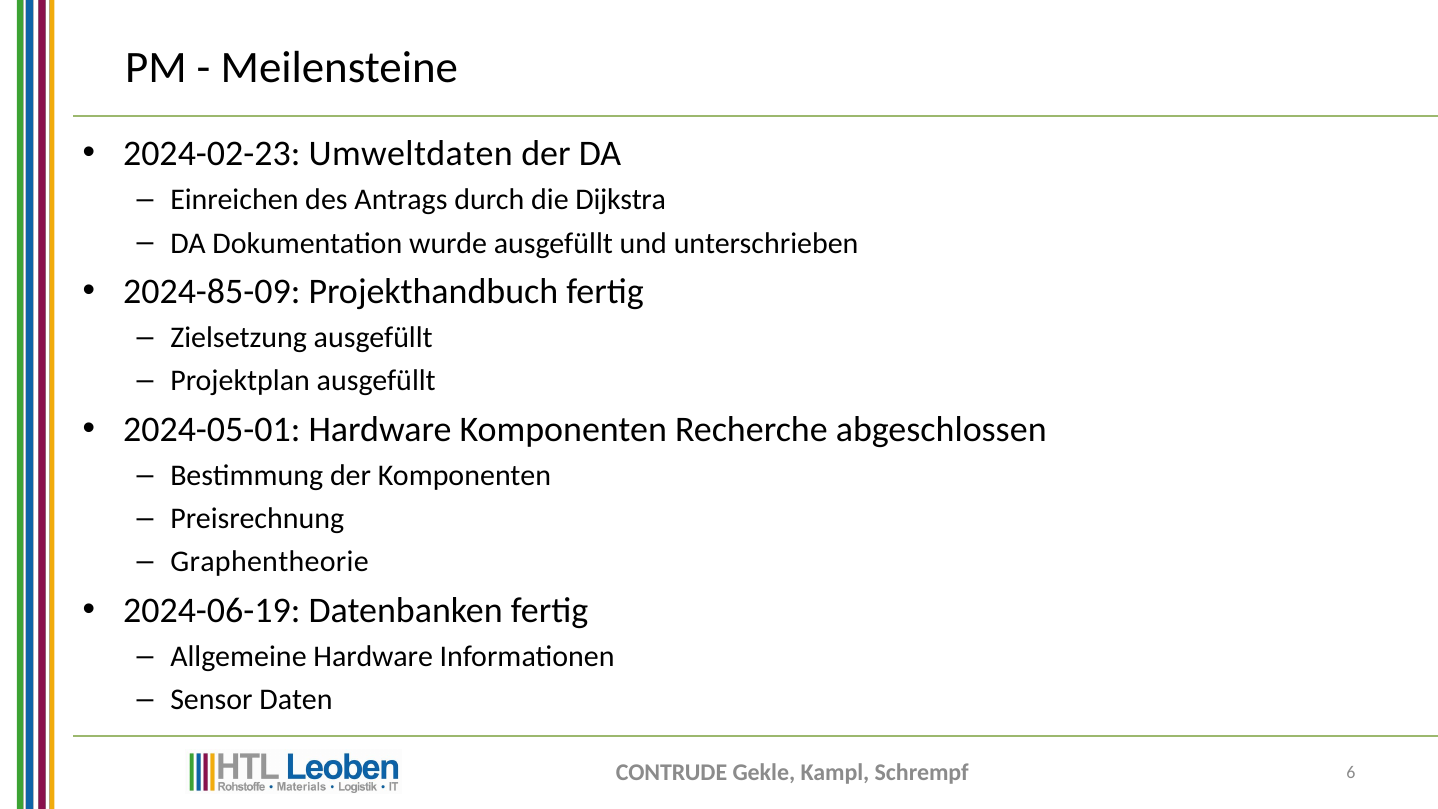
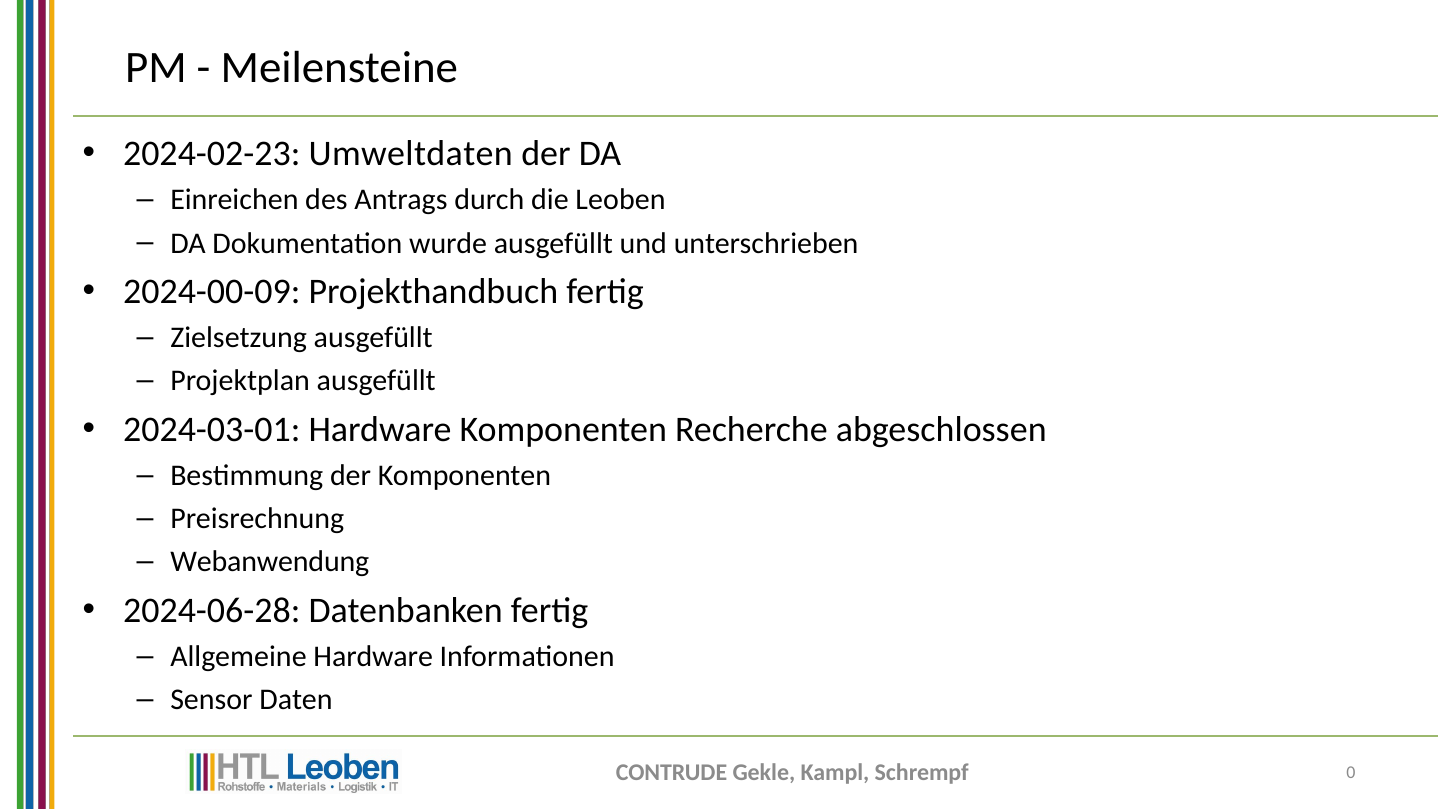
Dijkstra: Dijkstra -> Leoben (621, 200)
2024-85-09: 2024-85-09 -> 2024-00-09 (212, 291)
2024-05-01: 2024-05-01 -> 2024-03-01 (212, 429)
Graphentheorie: Graphentheorie -> Webanwendung (270, 562)
2024-06-19: 2024-06-19 -> 2024-06-28 (212, 610)
6: 6 -> 0 (1351, 772)
